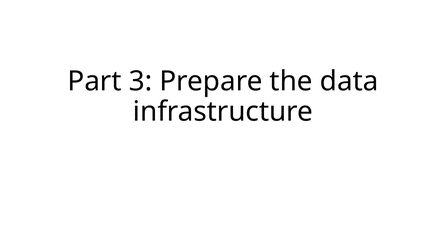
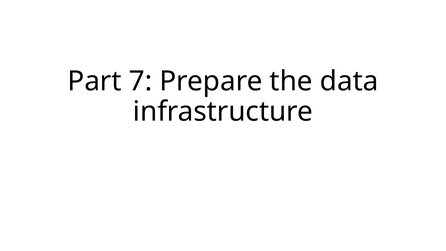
3: 3 -> 7 (140, 81)
